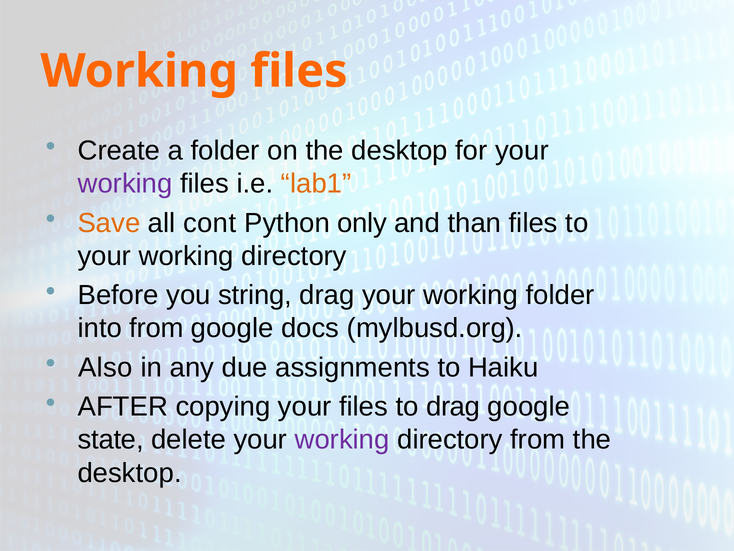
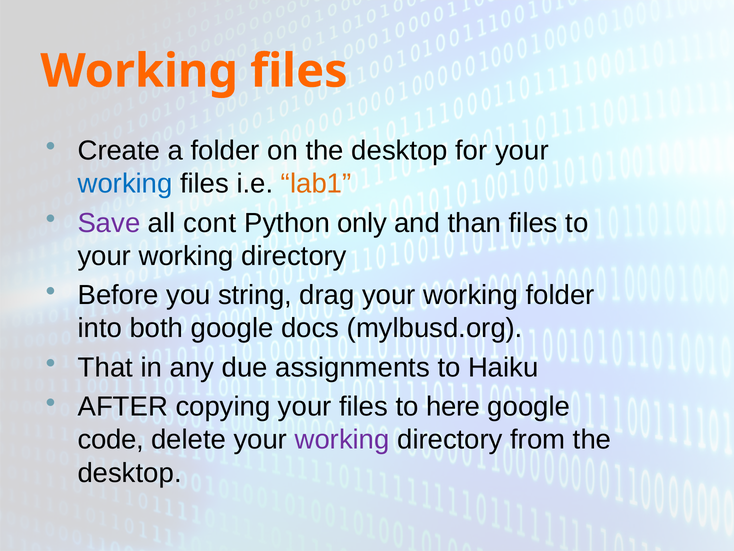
working colour: purple -> blue (125, 184)
Save colour: orange -> purple (109, 223)
into from: from -> both (156, 328)
Also: Also -> That (105, 367)
to drag: drag -> here (453, 406)
state: state -> code (111, 439)
